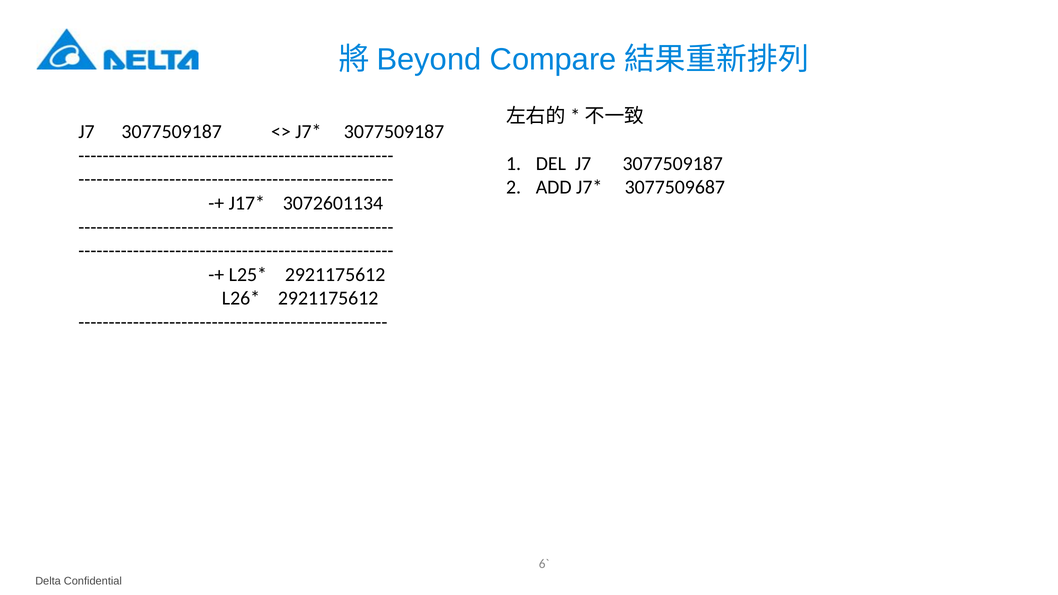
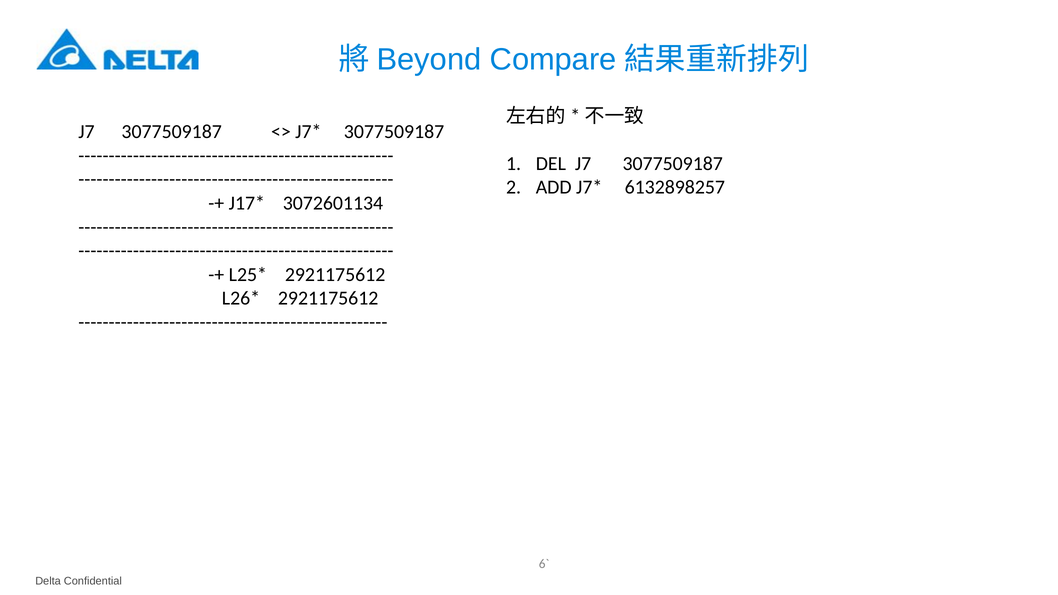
3077509687: 3077509687 -> 6132898257 (675, 187)
